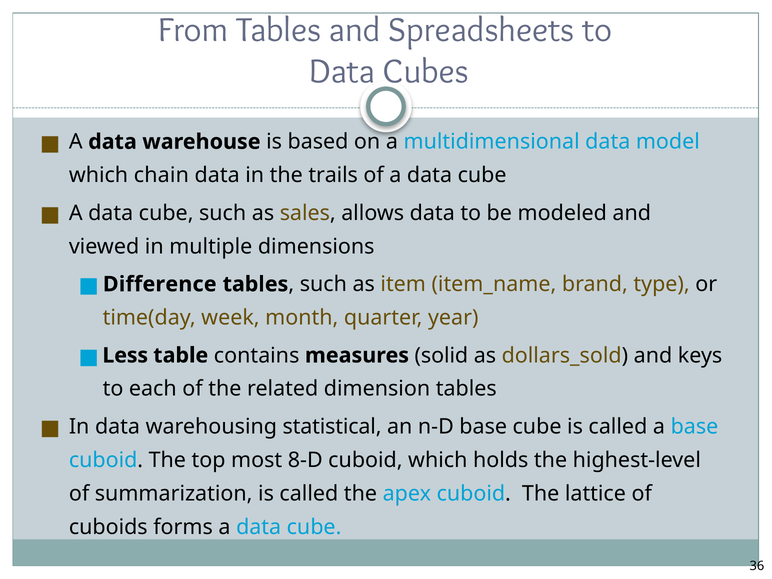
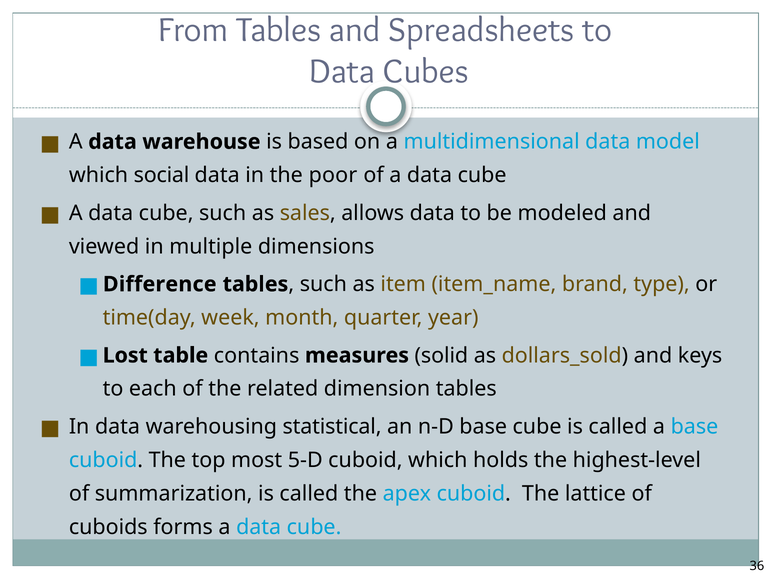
chain: chain -> social (162, 175)
trails: trails -> poor (333, 175)
Less: Less -> Lost (125, 355)
8-D: 8-D -> 5-D (305, 460)
